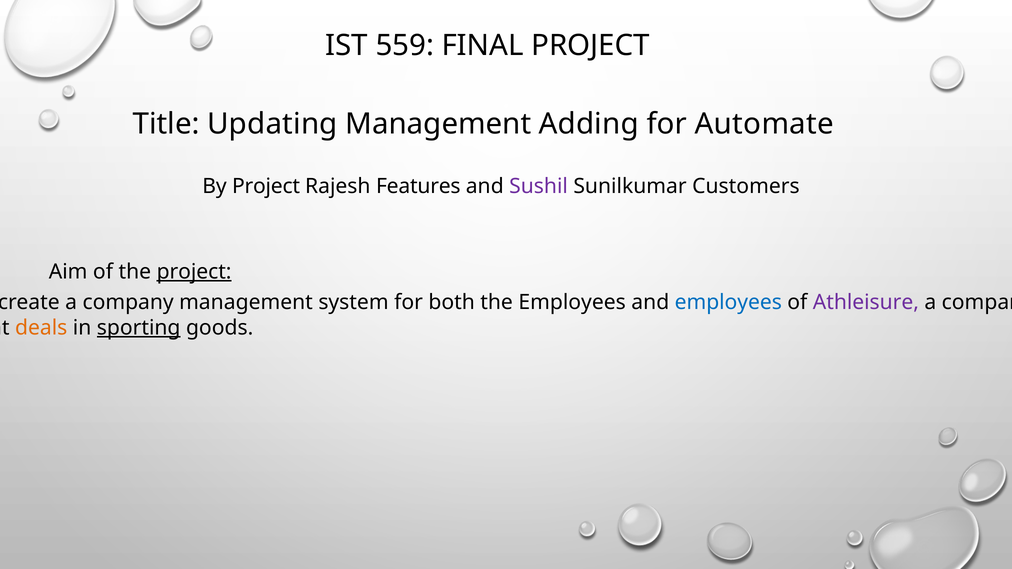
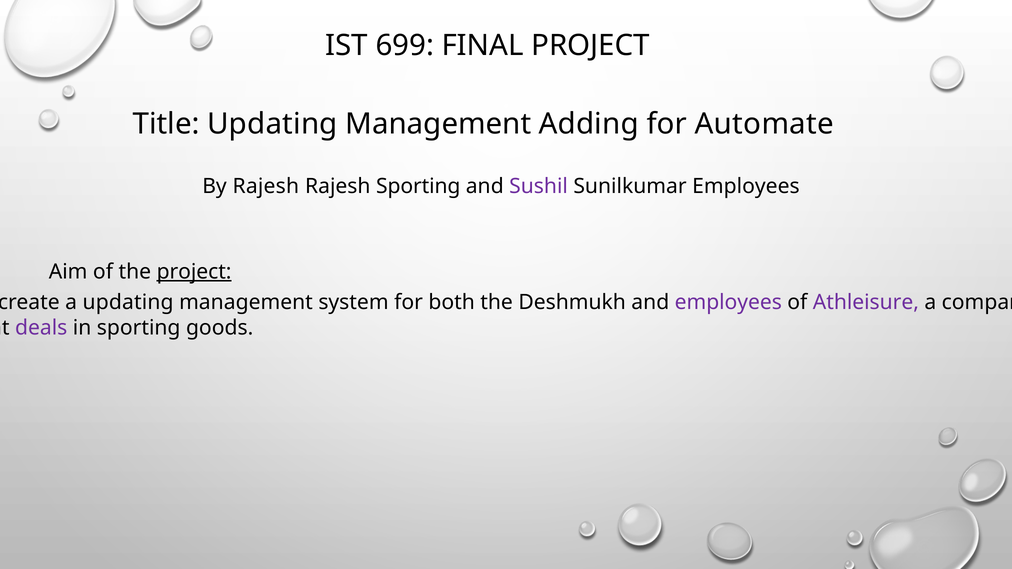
559: 559 -> 699 (405, 46)
By Project: Project -> Rajesh (266, 186)
Rajesh Features: Features -> Sporting (418, 186)
Sunilkumar Customers: Customers -> Employees (746, 186)
company: company -> updating (128, 302)
the Employees: Employees -> Deshmukh (572, 302)
employees colour: blue -> purple (728, 302)
deals colour: orange -> purple (41, 328)
sporting underline: present -> none (139, 328)
